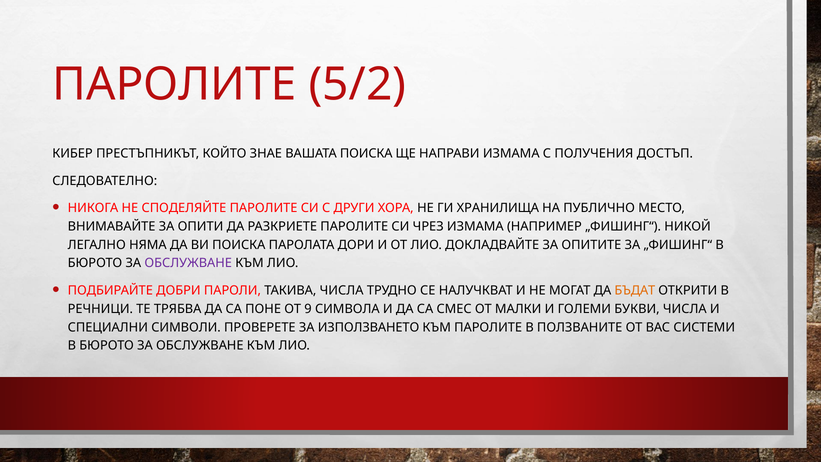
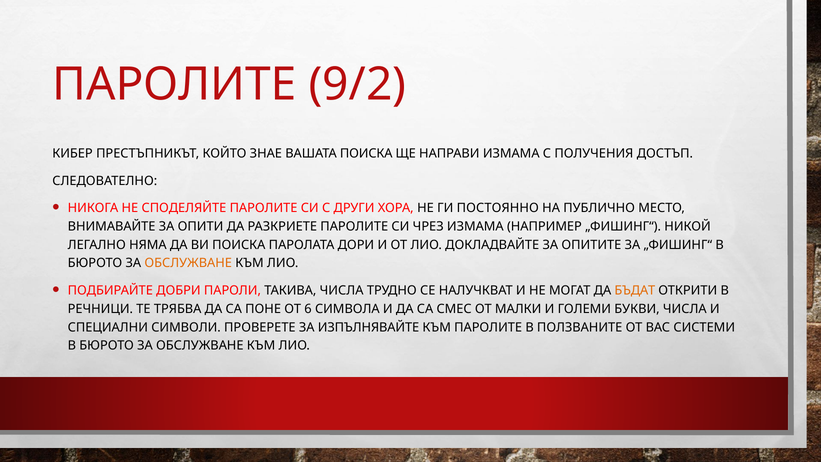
5/2: 5/2 -> 9/2 (357, 85)
ХРАНИЛИЩА: ХРАНИЛИЩА -> ПОСТОЯННО (498, 208)
ОБСЛУЖВАНЕ colour: purple -> orange (188, 263)
9: 9 -> 6 (308, 309)
ИЗПОЛЗВАНЕТО: ИЗПОЛЗВАНЕТО -> ИЗПЪЛНЯВАЙТЕ (369, 327)
